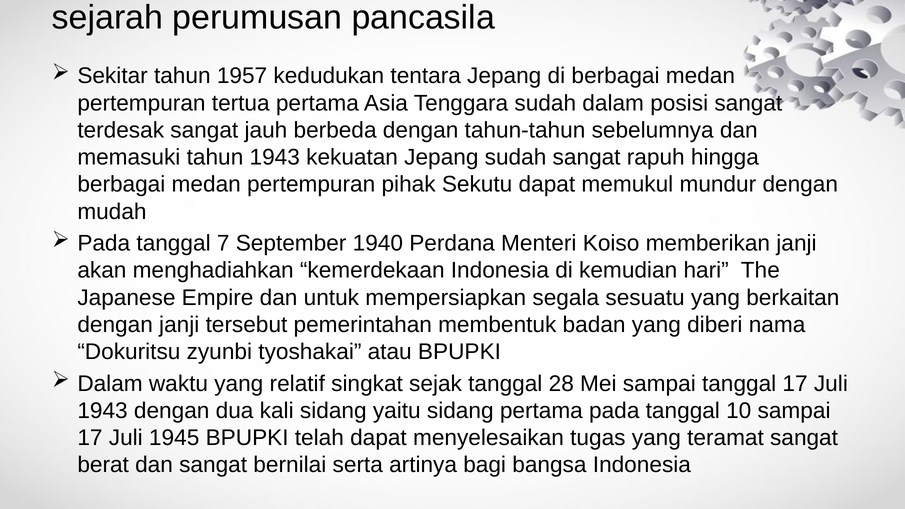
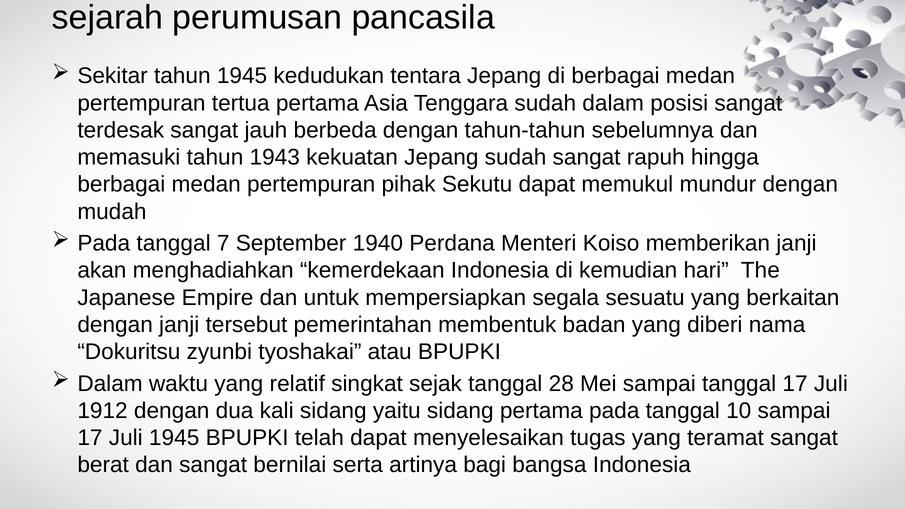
tahun 1957: 1957 -> 1945 (242, 76)
1943: 1943 -> 1912 (103, 411)
